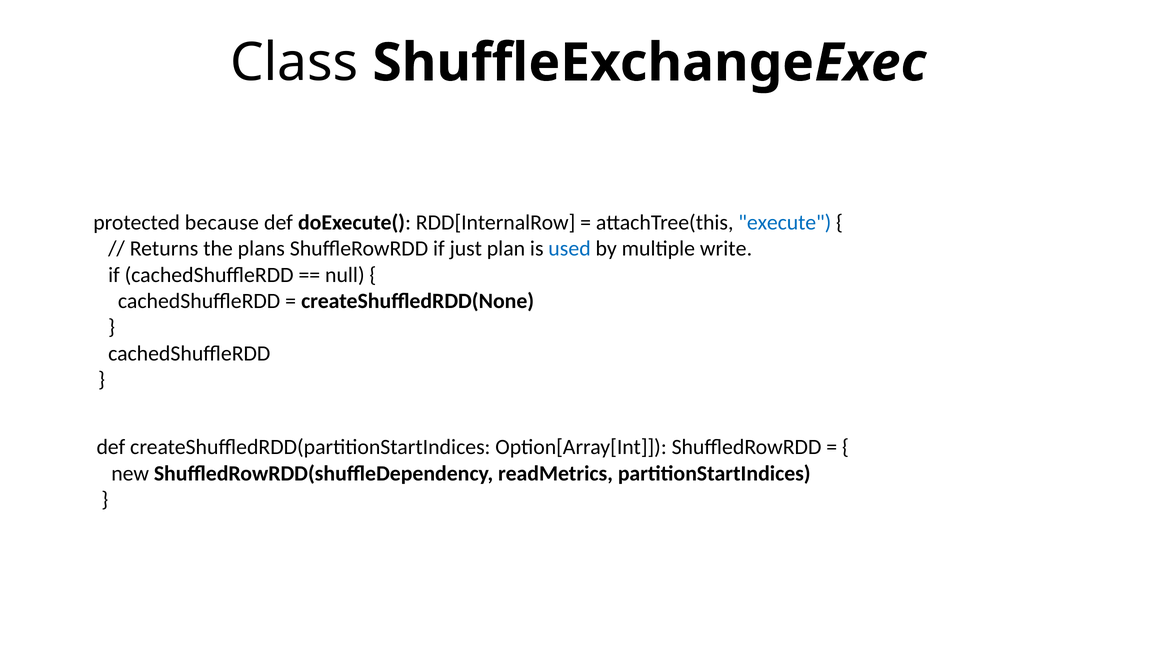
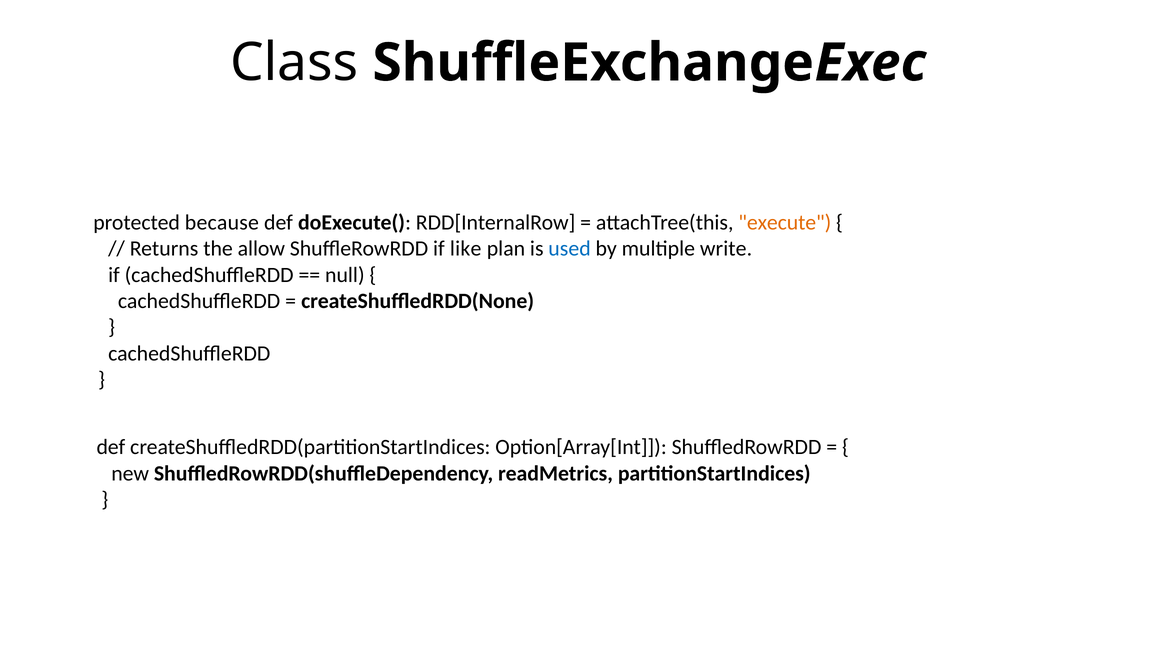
execute colour: blue -> orange (785, 223)
plans: plans -> allow (261, 249)
just: just -> like (466, 249)
